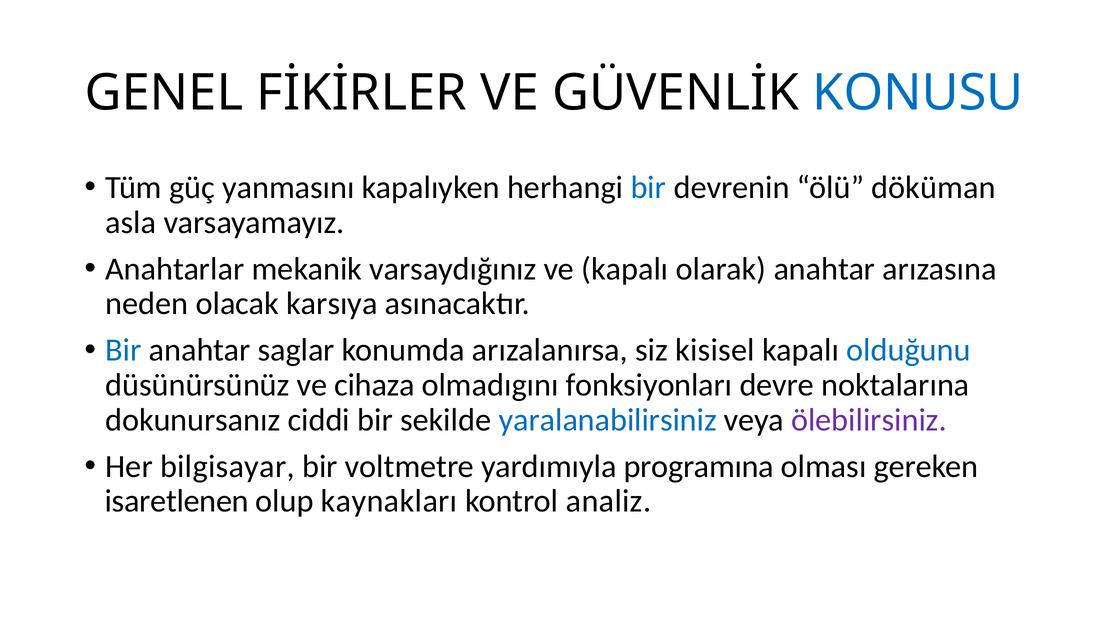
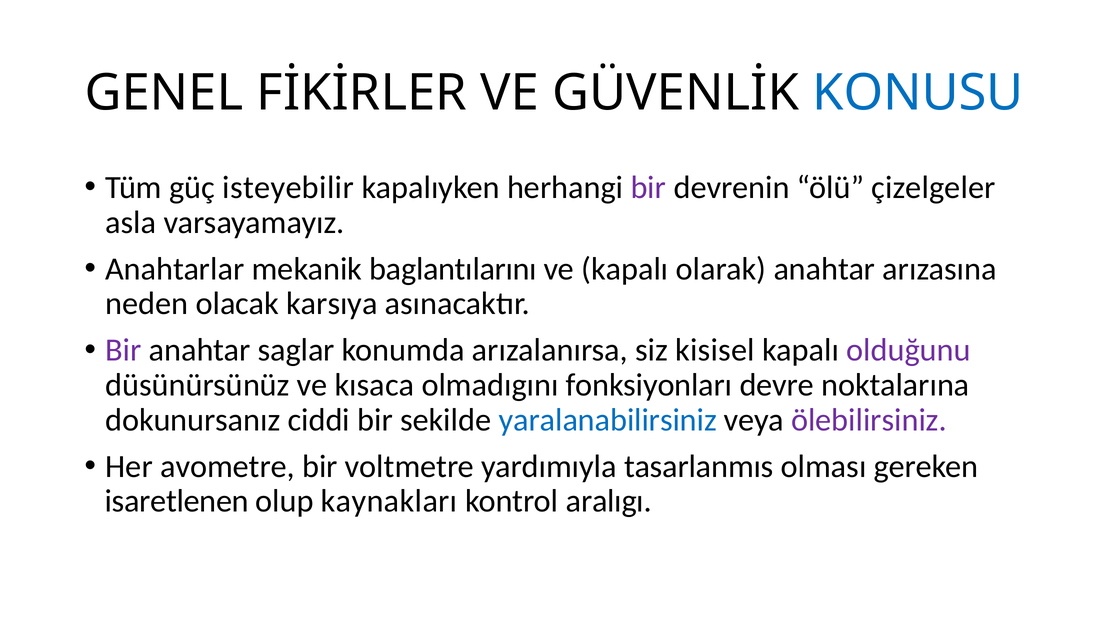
yanmasını: yanmasını -> isteyebilir (288, 187)
bir colour: blue -> purple (648, 187)
döküman: döküman -> çizelgeler (933, 187)
varsaydığınız: varsaydığınız -> baglantılarını (453, 269)
Bir colour: blue -> purple (123, 350)
olduğunu colour: blue -> purple (908, 350)
cihaza: cihaza -> kısaca (374, 385)
bilgisayar: bilgisayar -> avometre (228, 466)
programına: programına -> tasarlanmıs (699, 466)
analiz: analiz -> aralıgı (609, 501)
